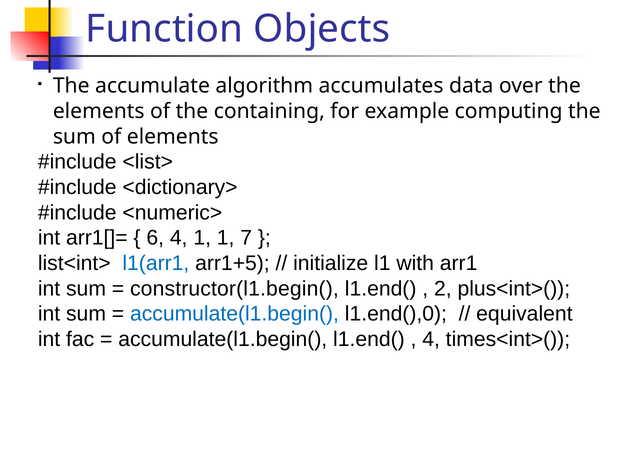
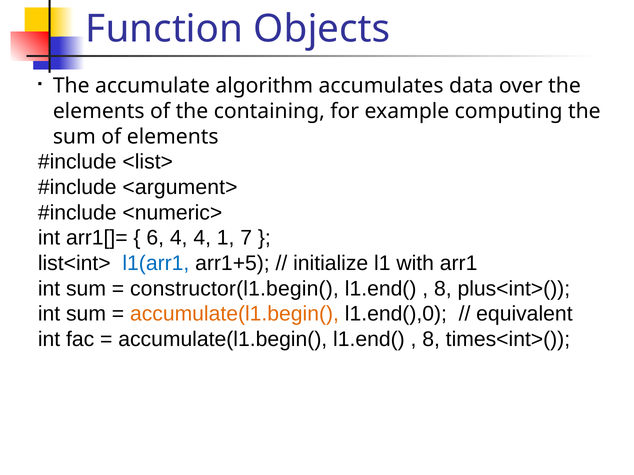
<dictionary>: <dictionary> -> <argument> (180, 187)
4 1: 1 -> 4 (202, 238)
2: 2 -> 8 (443, 289)
accumulate(l1.begin( colour: blue -> orange (234, 314)
4: 4 -> 8 (431, 340)
